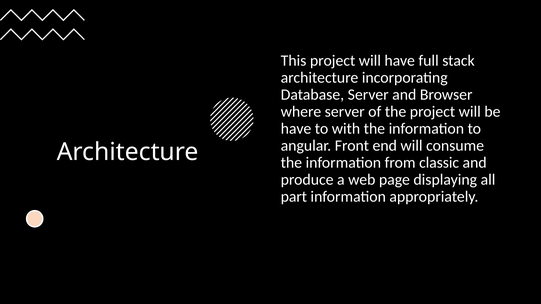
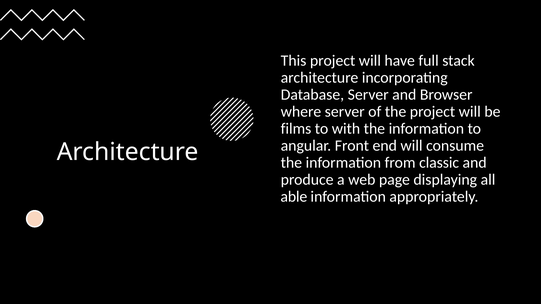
have: have -> films (296, 129)
part: part -> able (294, 197)
